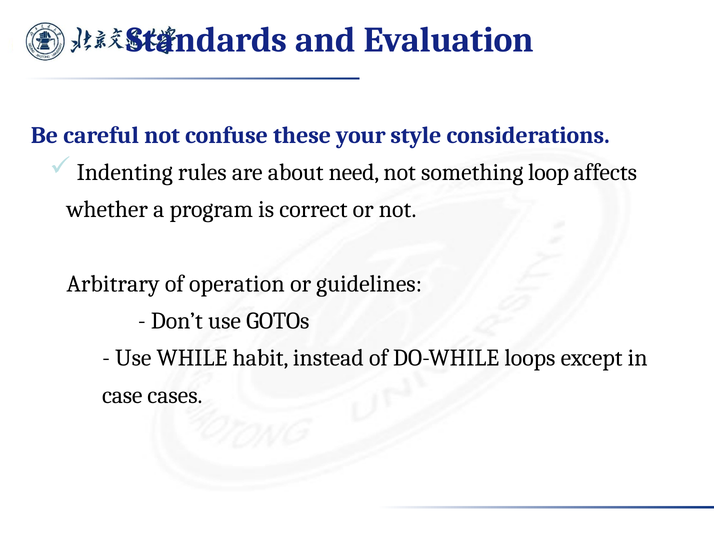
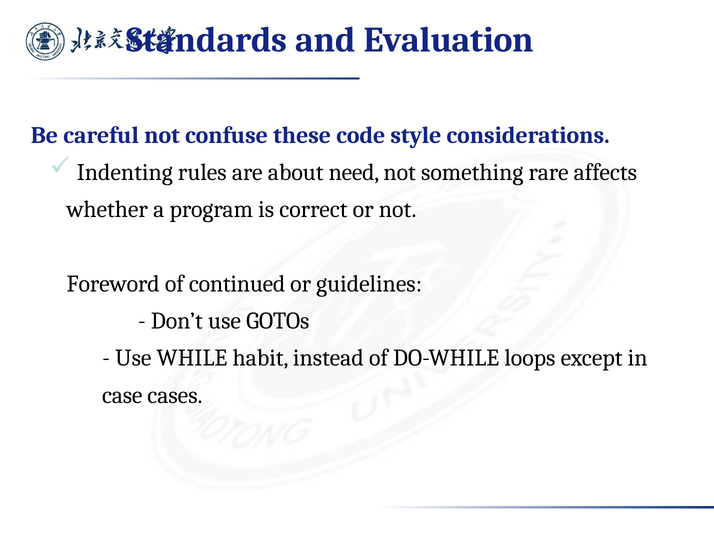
your: your -> code (361, 135)
loop: loop -> rare (549, 172)
Arbitrary: Arbitrary -> Foreword (113, 284)
operation: operation -> continued (237, 284)
